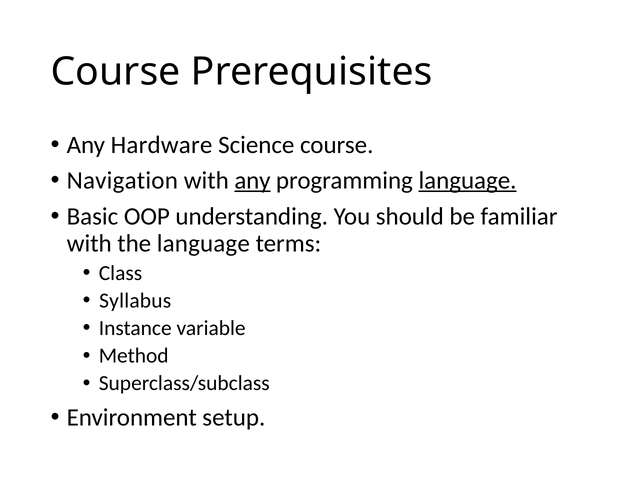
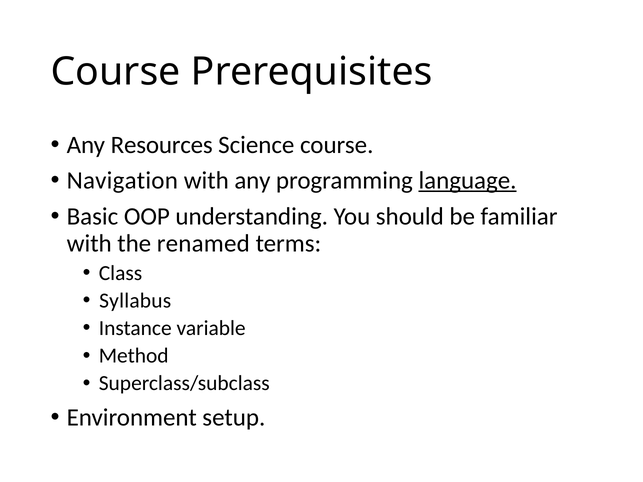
Hardware: Hardware -> Resources (162, 145)
any underline: present -> none (252, 181)
the language: language -> renamed (203, 244)
